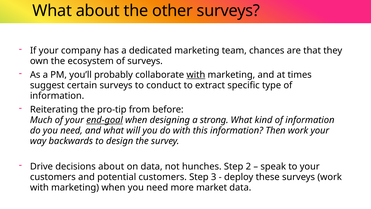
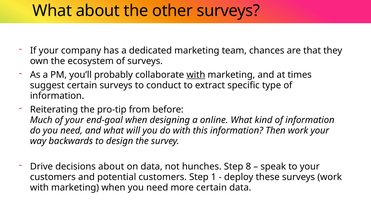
end-goal underline: present -> none (105, 120)
strong: strong -> online (214, 120)
2: 2 -> 8 (248, 166)
3: 3 -> 1 (214, 177)
more market: market -> certain (211, 187)
